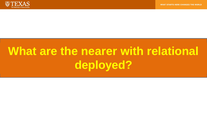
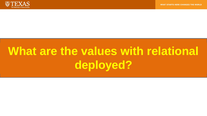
nearer: nearer -> values (99, 51)
